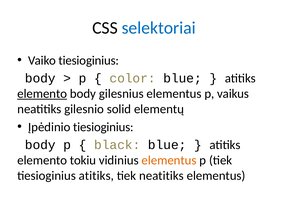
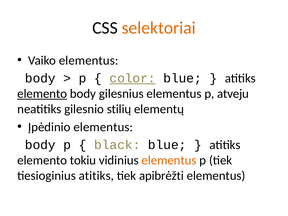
selektoriai colour: blue -> orange (159, 28)
Vaiko tiesioginius: tiesioginius -> elementus (89, 60)
color underline: none -> present (133, 78)
vaikus: vaikus -> atveju (233, 94)
solid: solid -> stilių (119, 109)
Įpėdinio tiesioginius: tiesioginius -> elementus (103, 127)
tiek neatitiks: neatitiks -> apibrėžti (161, 176)
